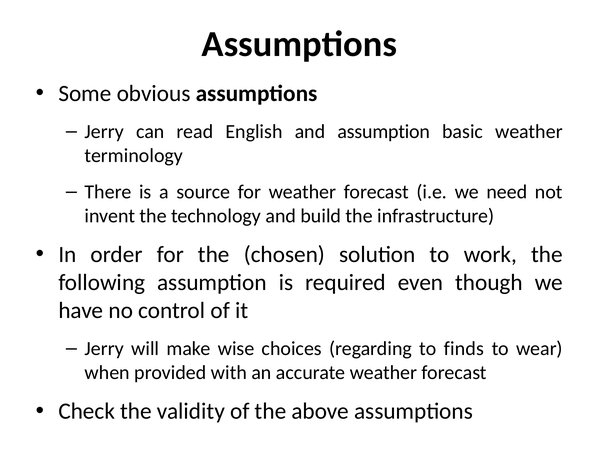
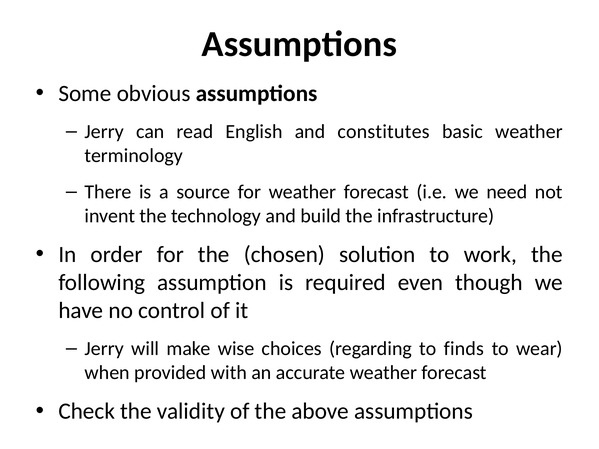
and assumption: assumption -> constitutes (384, 132)
